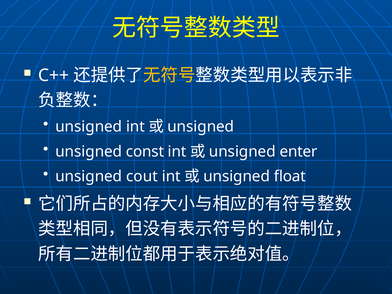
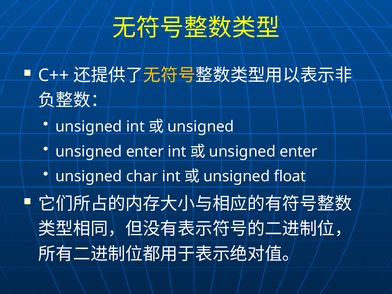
const: const -> enter (145, 151)
cout: cout -> char (142, 176)
